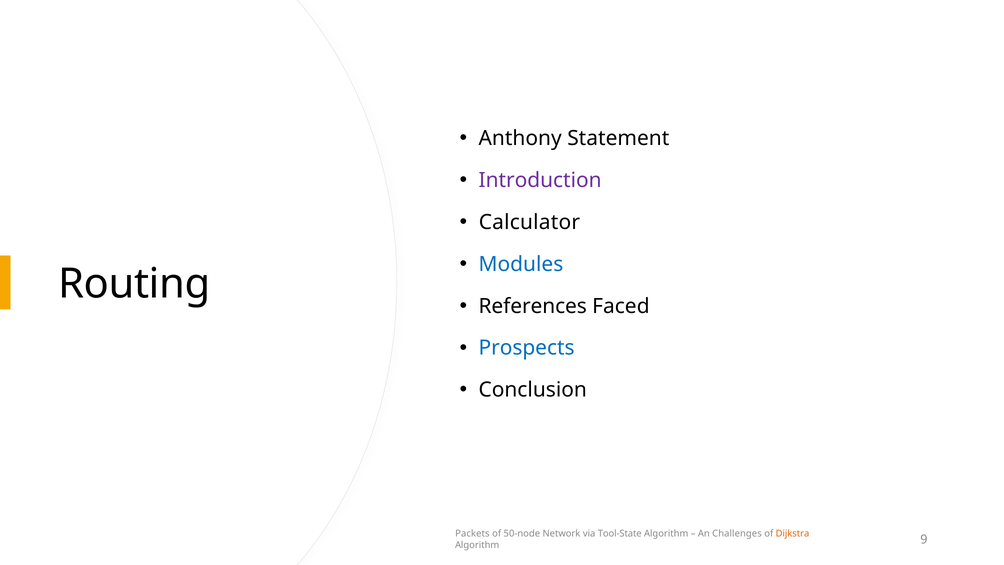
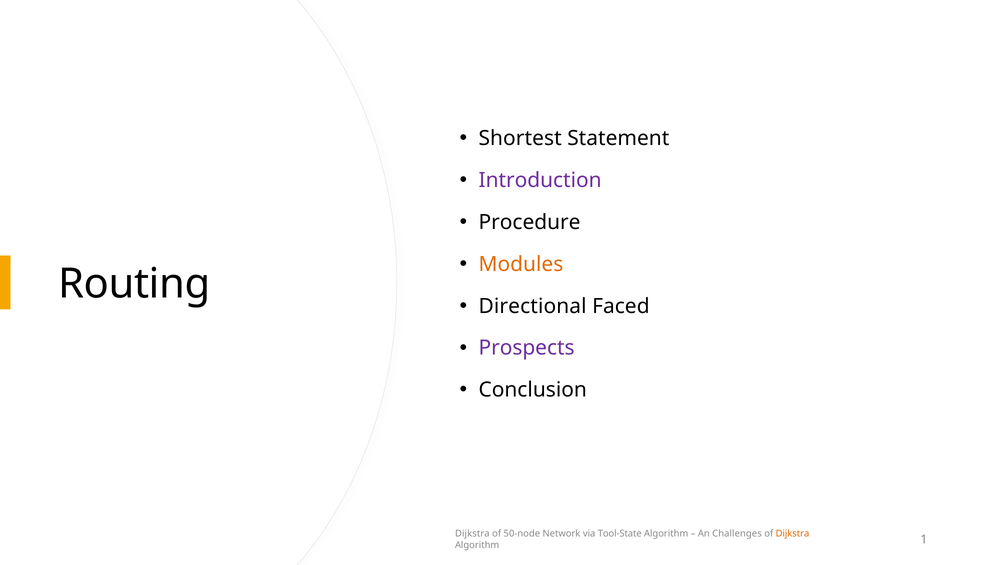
Anthony: Anthony -> Shortest (520, 138)
Calculator: Calculator -> Procedure (530, 222)
Modules colour: blue -> orange (521, 264)
References: References -> Directional (533, 306)
Prospects colour: blue -> purple (527, 348)
Packets: Packets -> Dijkstra (472, 533)
9: 9 -> 1 (924, 539)
